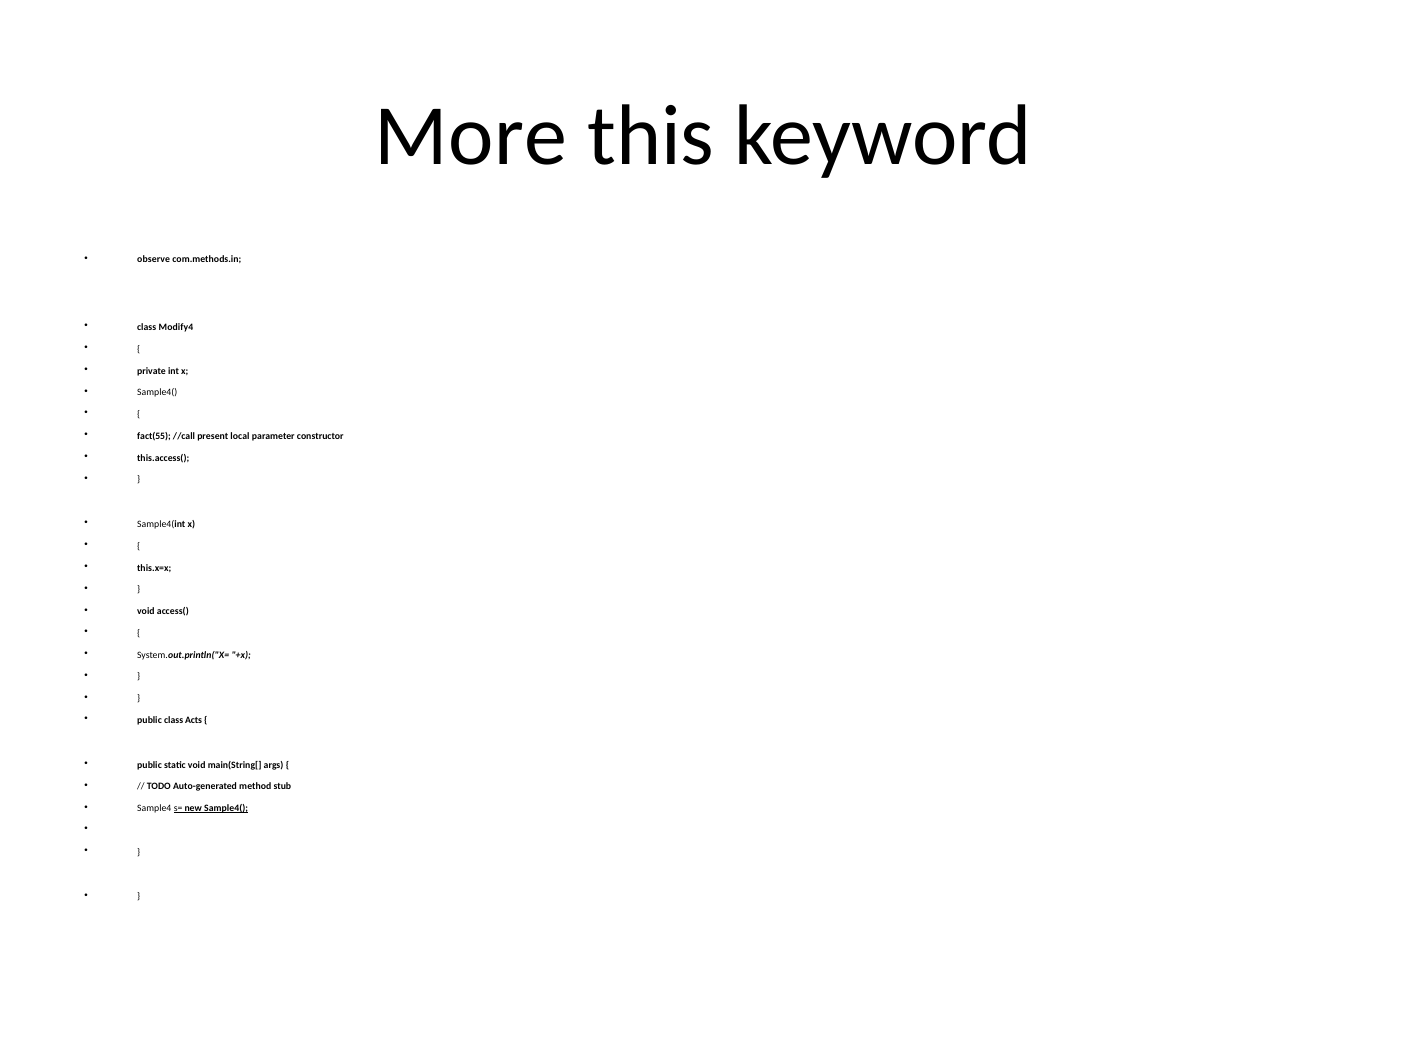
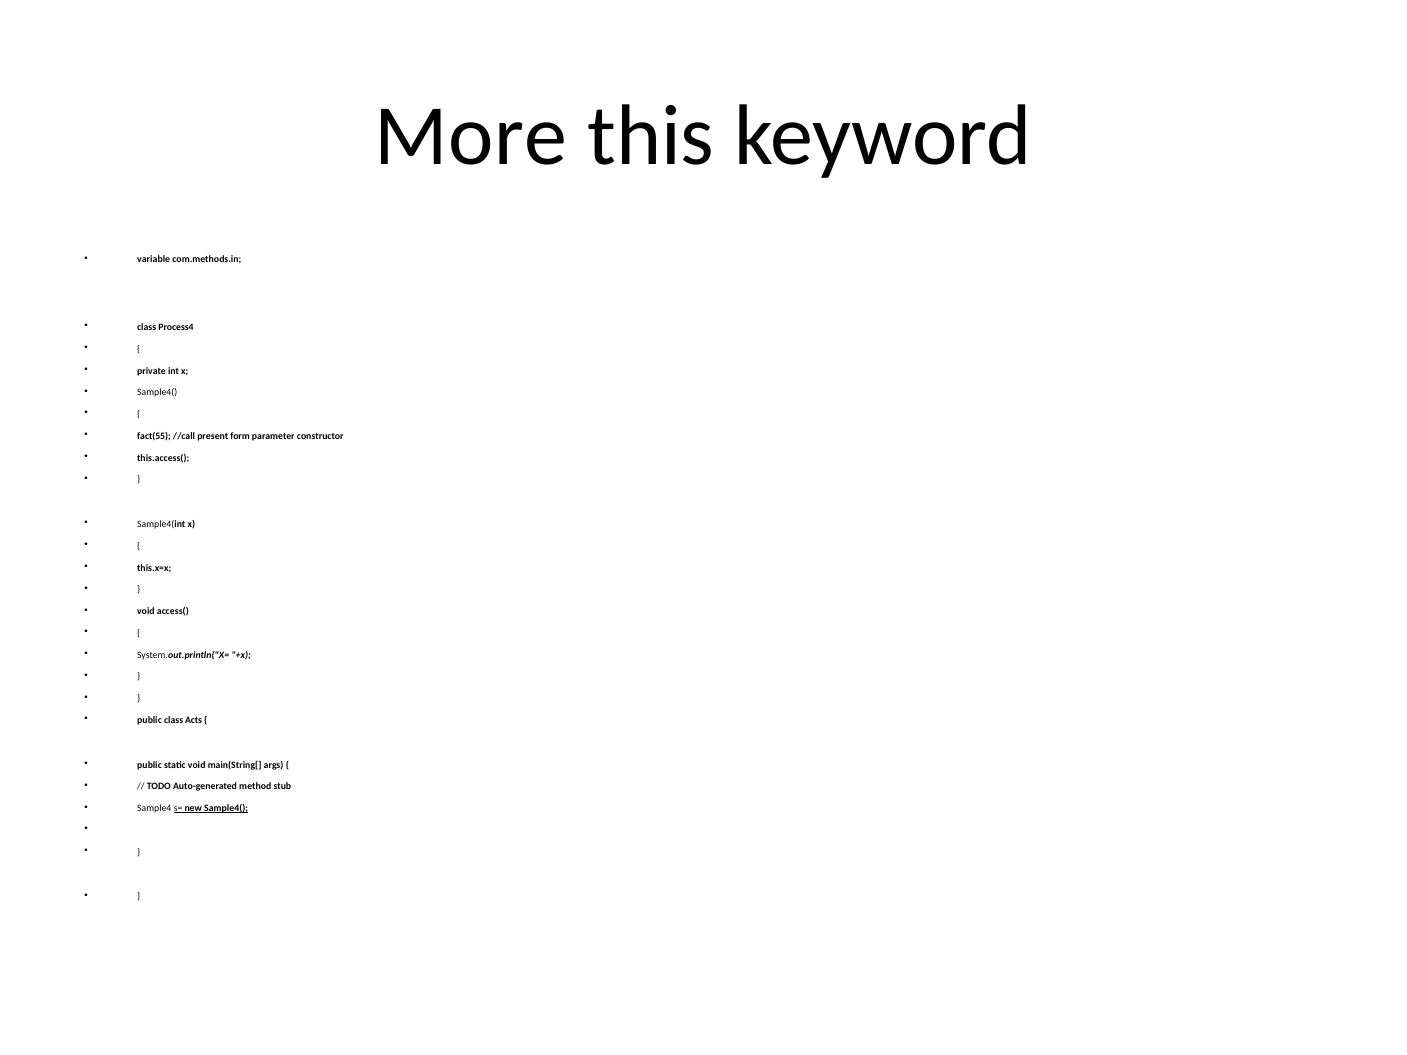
observe: observe -> variable (154, 260)
Modify4: Modify4 -> Process4 (176, 327)
local: local -> form (240, 436)
